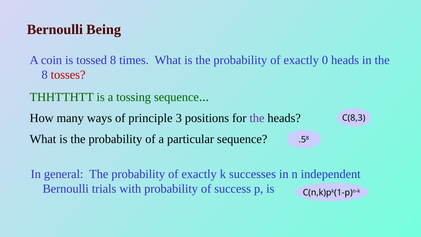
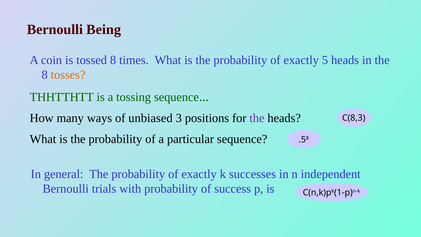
0: 0 -> 5 (325, 60)
tosses colour: red -> orange (68, 75)
principle: principle -> unbiased (150, 118)
